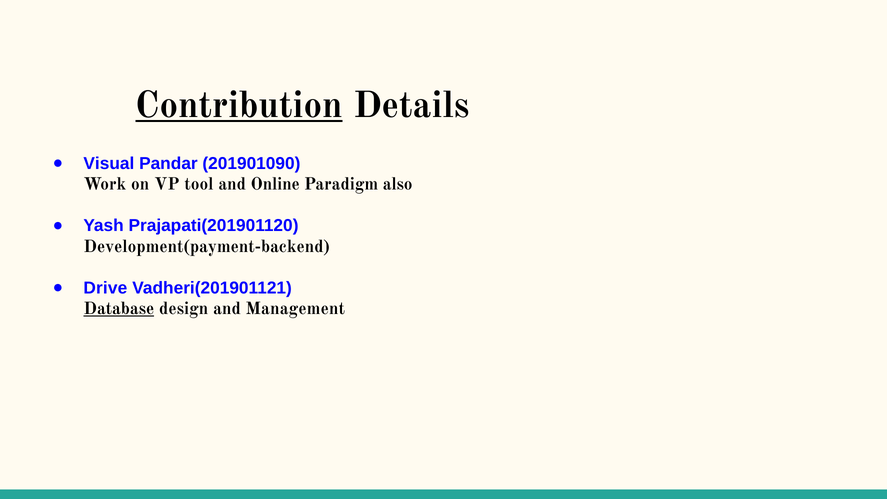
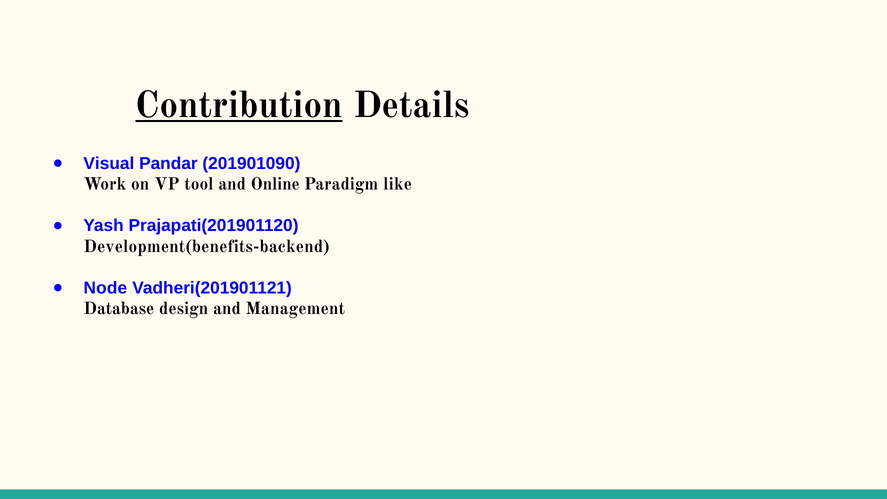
also: also -> like (398, 184)
Development(payment-backend: Development(payment-backend -> Development(benefits-backend (207, 246)
Drive: Drive -> Node (105, 288)
Database underline: present -> none (119, 309)
